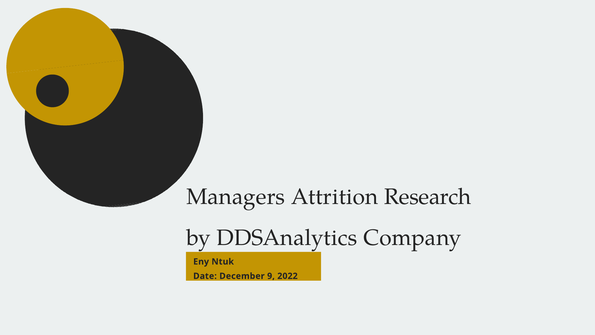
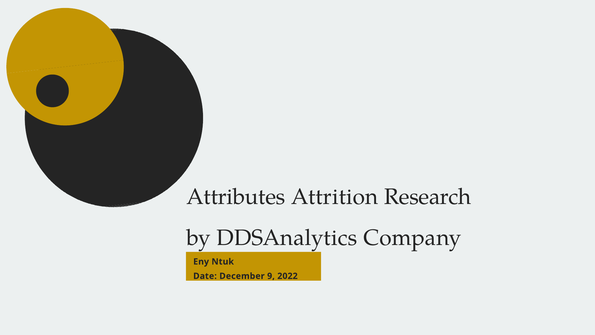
Managers: Managers -> Attributes (236, 197)
